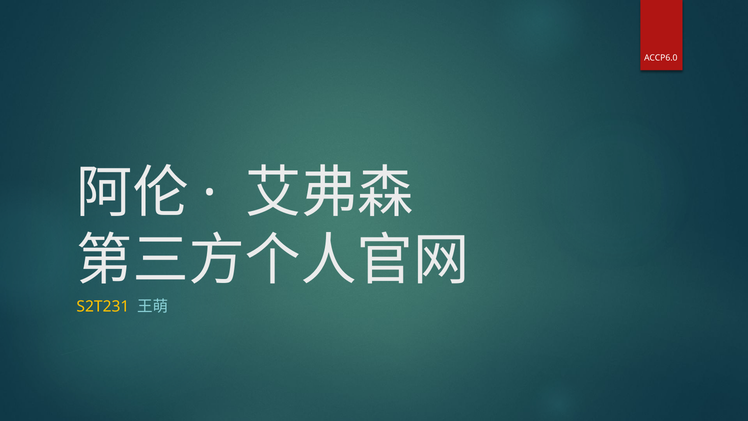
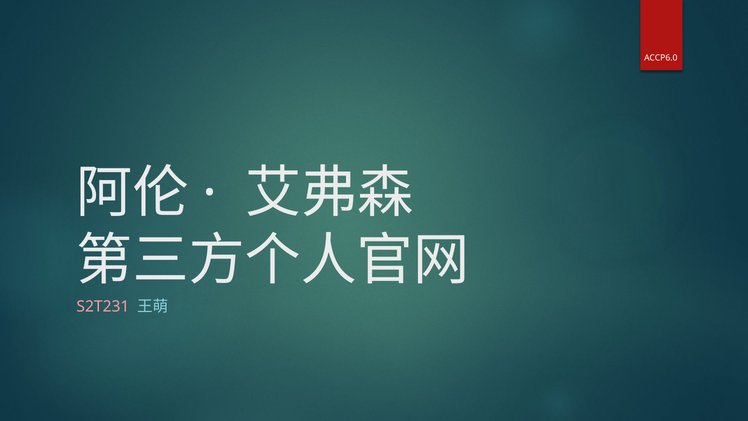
S2T231 colour: yellow -> pink (103, 306)
